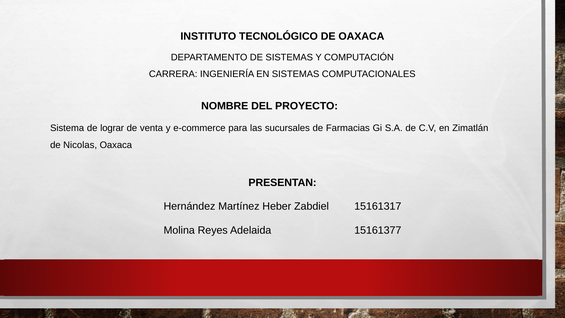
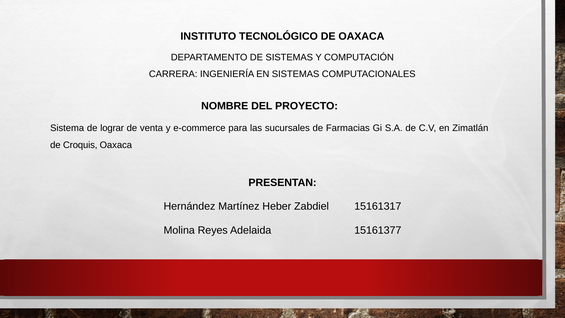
Nicolas: Nicolas -> Croquis (80, 145)
